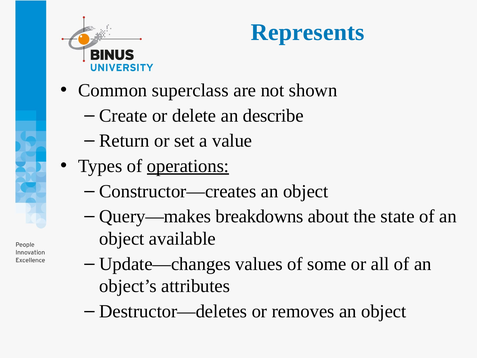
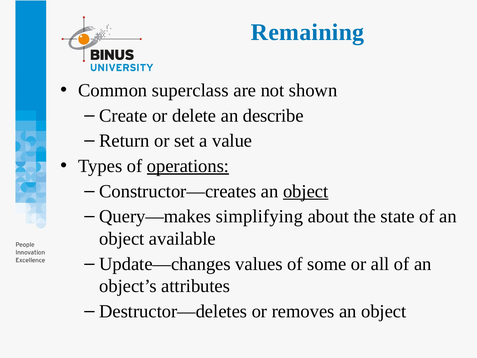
Represents: Represents -> Remaining (308, 32)
object underline: none -> present (306, 191)
breakdowns: breakdowns -> simplifying (259, 216)
